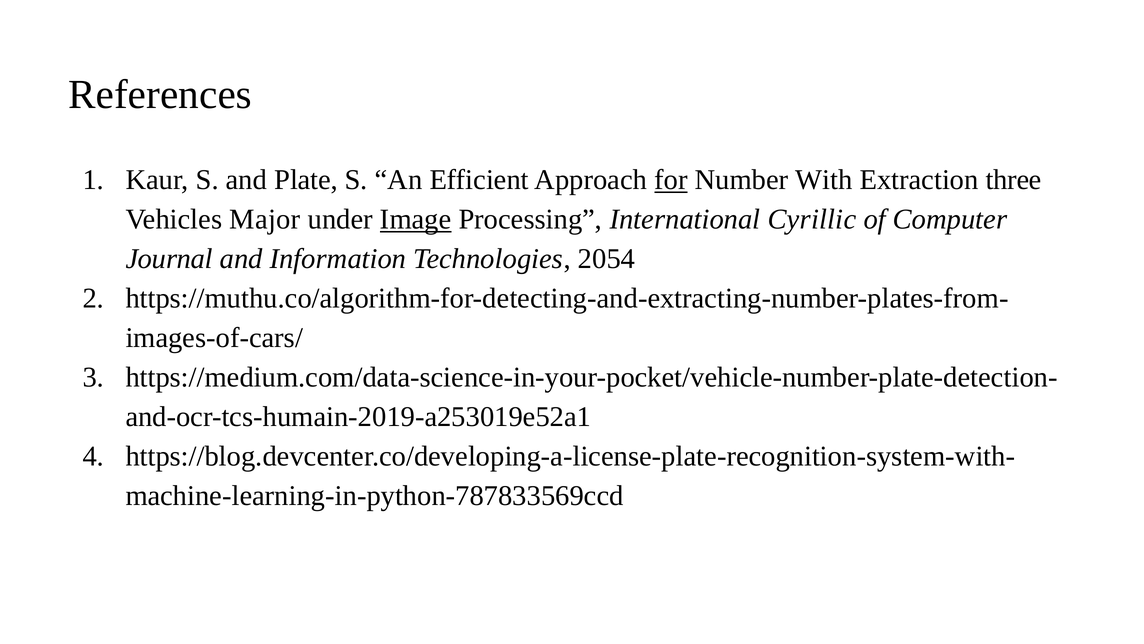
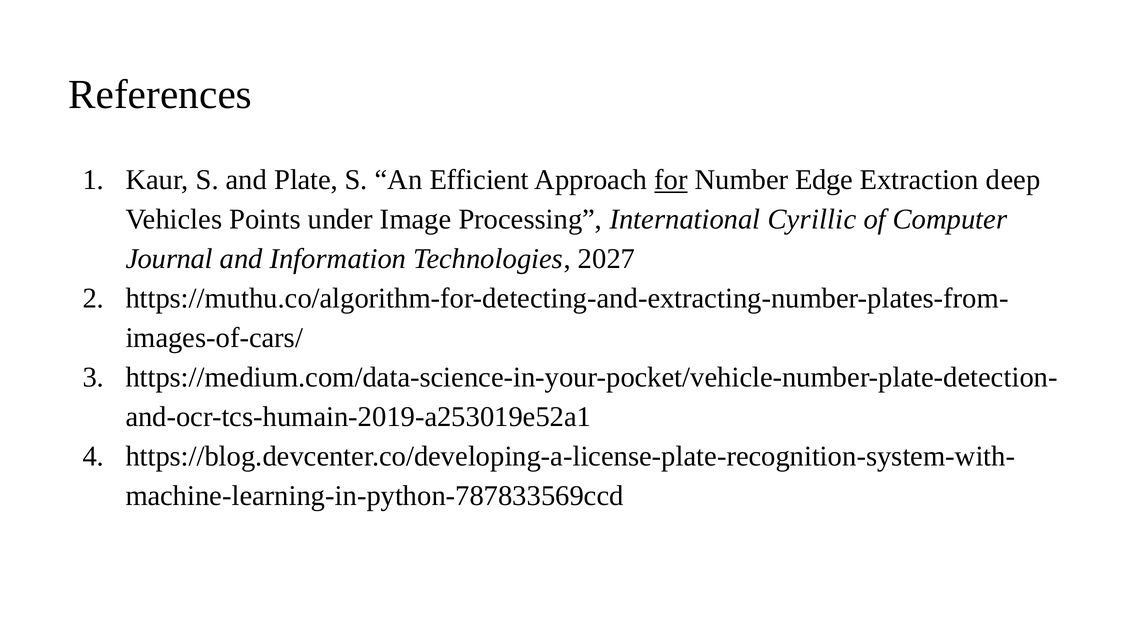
With: With -> Edge (824, 180)
three: three -> deep (1013, 180)
Major: Major -> Points (265, 219)
Image underline: present -> none (416, 219)
2054: 2054 -> 2027 (607, 259)
